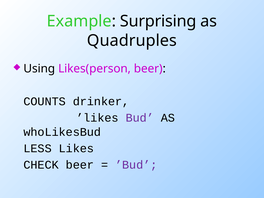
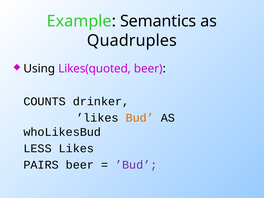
Surprising: Surprising -> Semantics (158, 21)
Likes(person: Likes(person -> Likes(quoted (95, 69)
Bud colour: purple -> orange (140, 118)
CHECK: CHECK -> PAIRS (41, 165)
